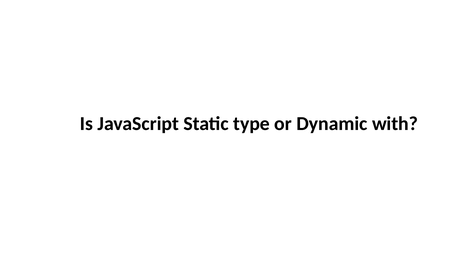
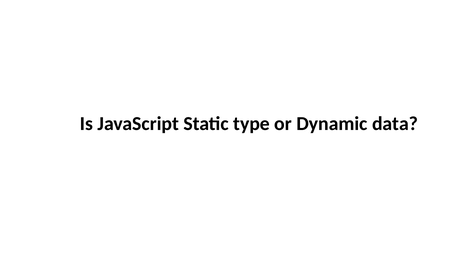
with: with -> data (395, 124)
